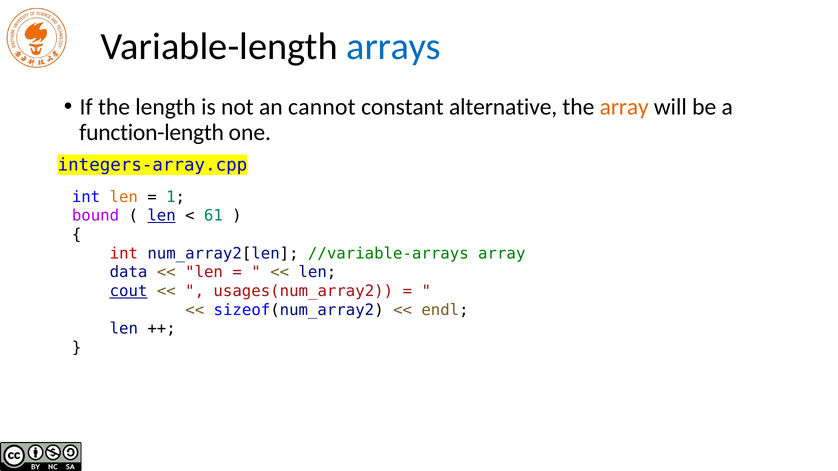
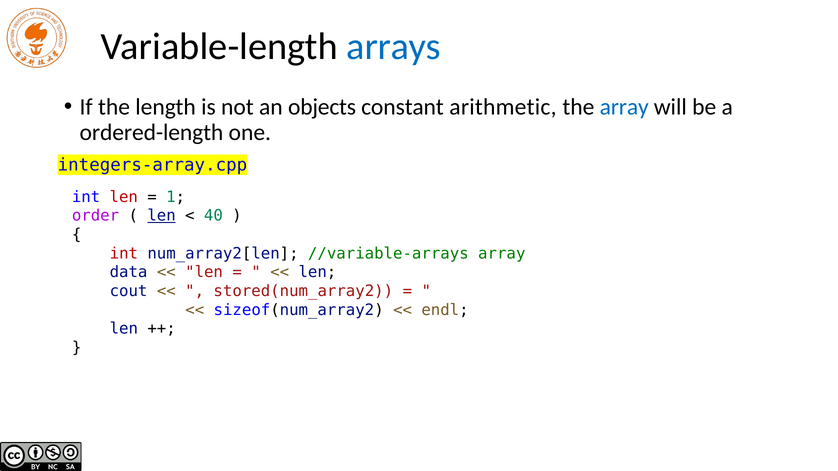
cannot: cannot -> objects (322, 107)
alternative: alternative -> arithmetic (503, 107)
array colour: orange -> blue (624, 107)
function-length: function-length -> ordered-length (151, 132)
len colour: orange -> red (124, 197)
bound: bound -> order (96, 216)
61: 61 -> 40 (213, 216)
cout underline: present -> none (129, 291)
usages(num_array2: usages(num_array2 -> stored(num_array2 (303, 291)
